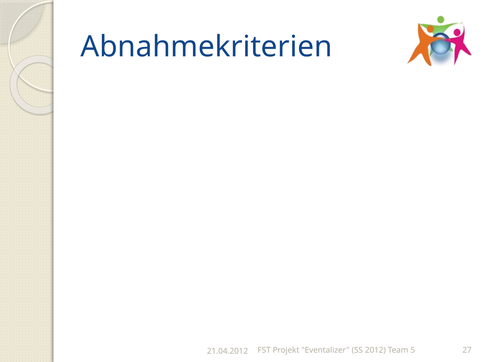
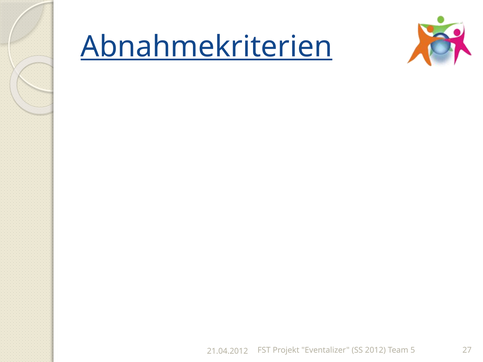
Abnahmekriterien underline: none -> present (206, 47)
